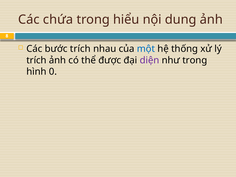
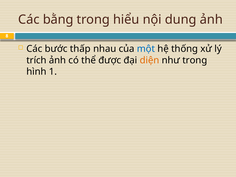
chứa: chứa -> bằng (58, 20)
bước trích: trích -> thấp (80, 49)
diện colour: purple -> orange (149, 60)
0: 0 -> 1 (53, 72)
